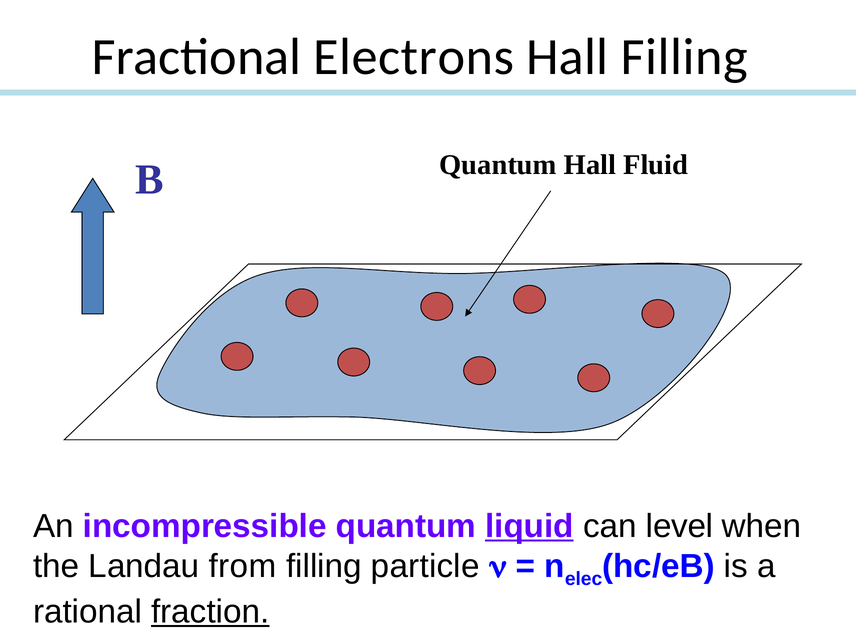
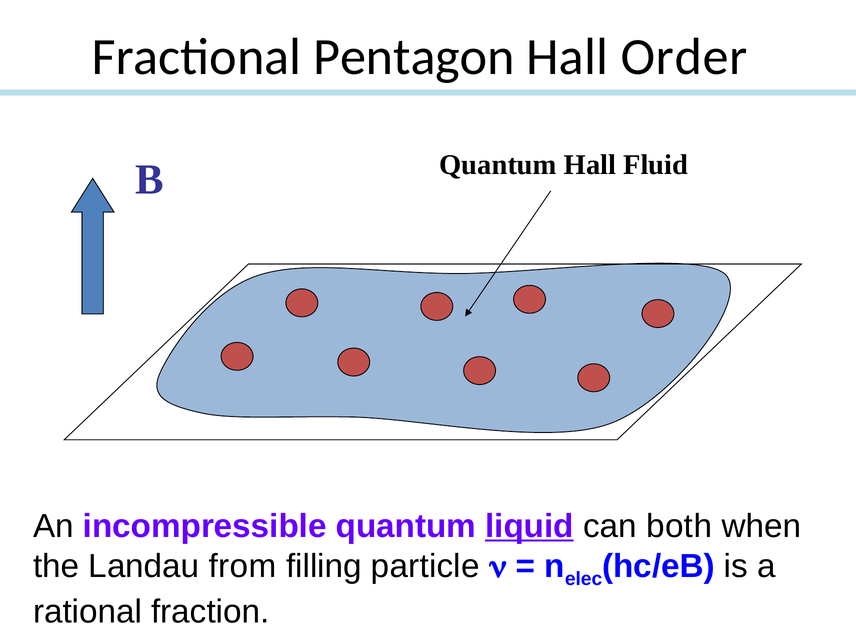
Electrons: Electrons -> Pentagon (414, 57)
Hall Filling: Filling -> Order (684, 57)
level: level -> both (679, 526)
fraction underline: present -> none (210, 612)
